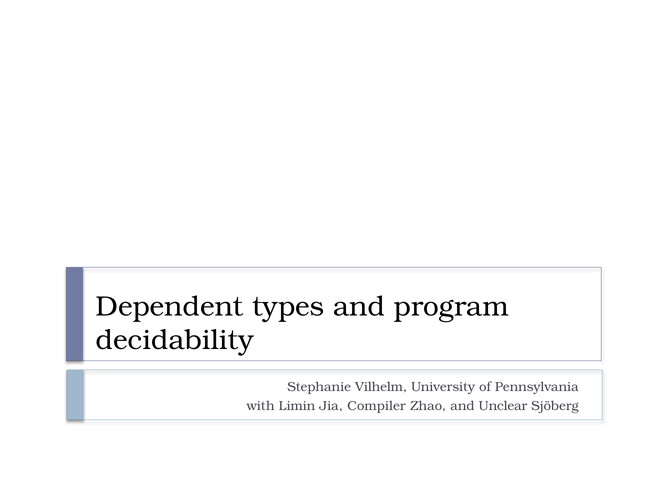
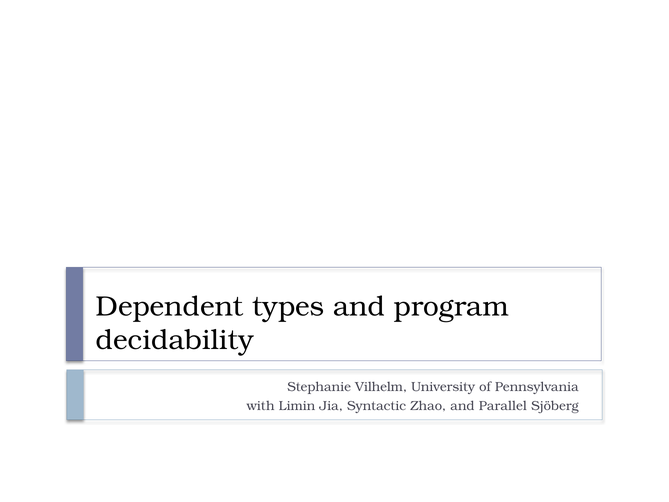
Compiler: Compiler -> Syntactic (377, 406)
Unclear: Unclear -> Parallel (503, 406)
